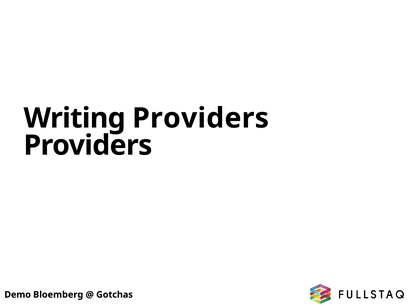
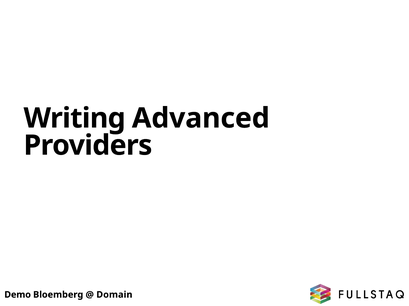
Writing Providers: Providers -> Advanced (201, 119)
Gotchas: Gotchas -> Domain (114, 295)
